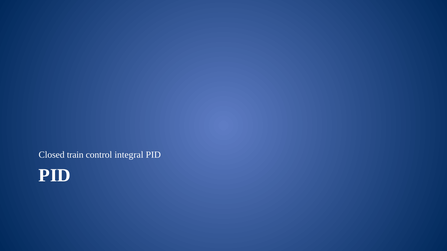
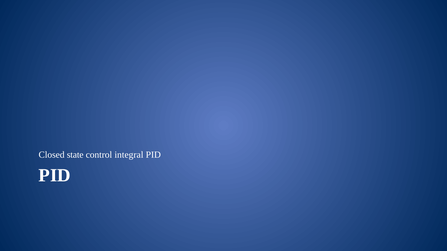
train: train -> state (75, 155)
